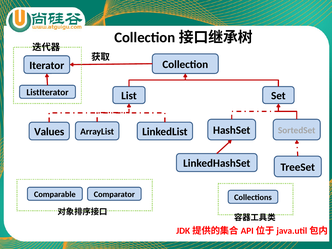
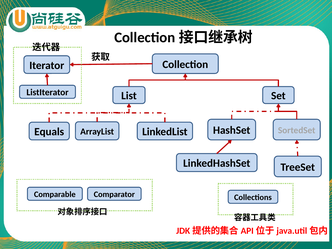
Values: Values -> Equals (49, 132)
